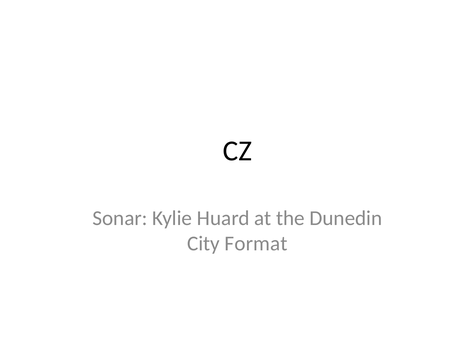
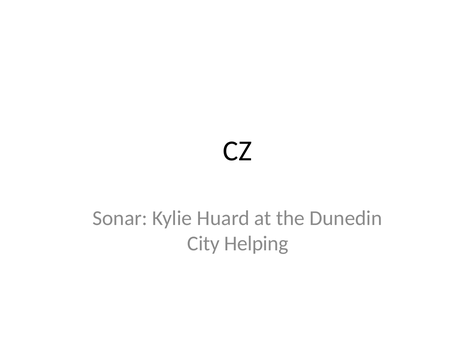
Format: Format -> Helping (256, 244)
